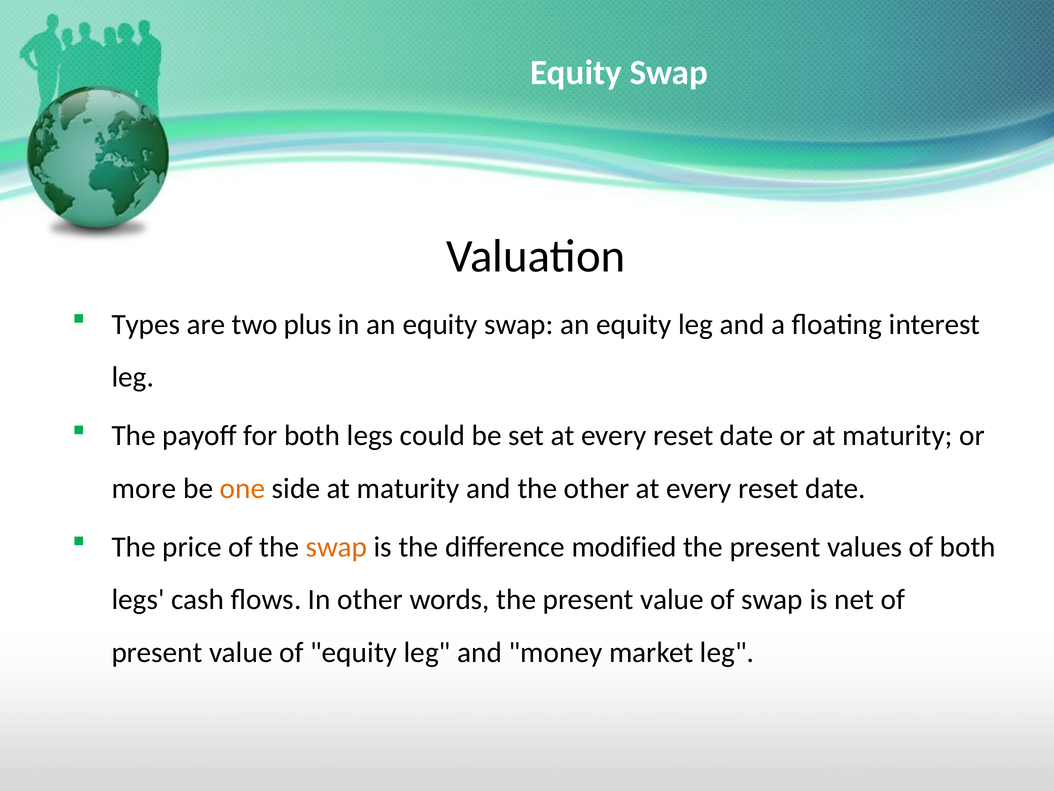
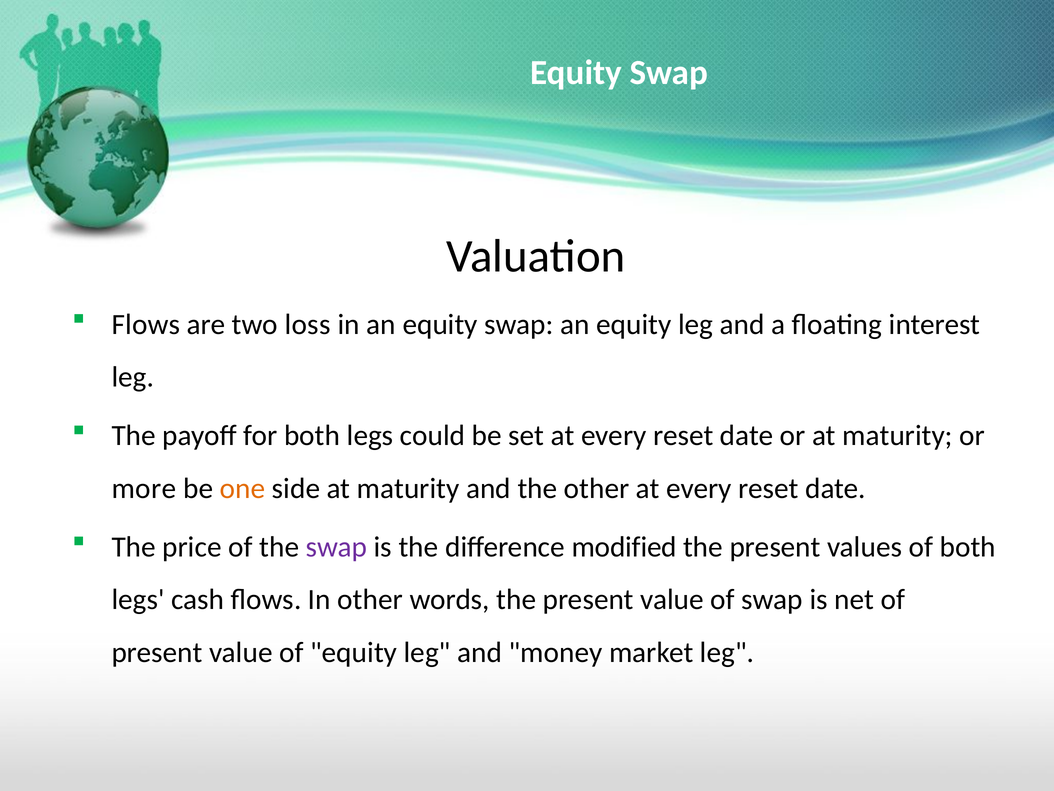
Types: Types -> Flows (146, 324)
plus: plus -> loss (308, 324)
swap colour: orange -> purple (337, 547)
